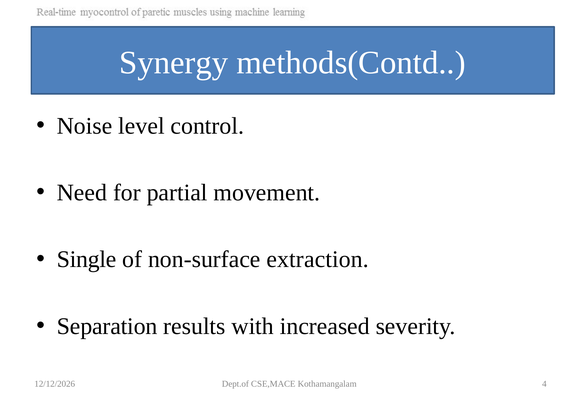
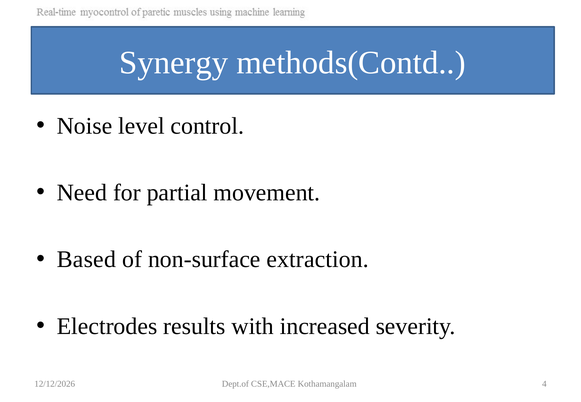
Single: Single -> Based (86, 260)
Separation: Separation -> Electrodes (107, 326)
